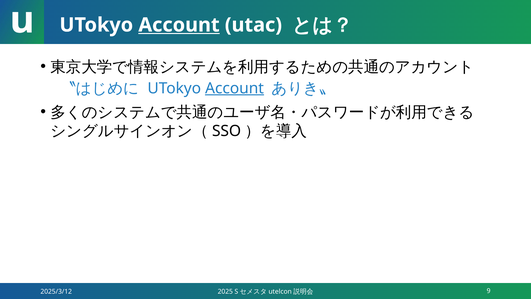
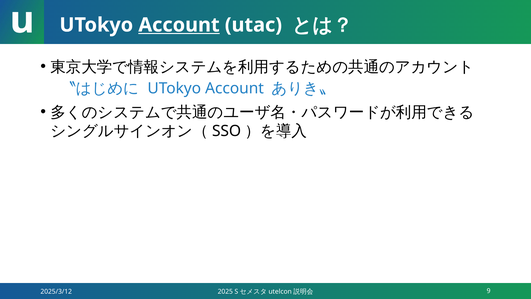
Account underline: present -> none (235, 88)
